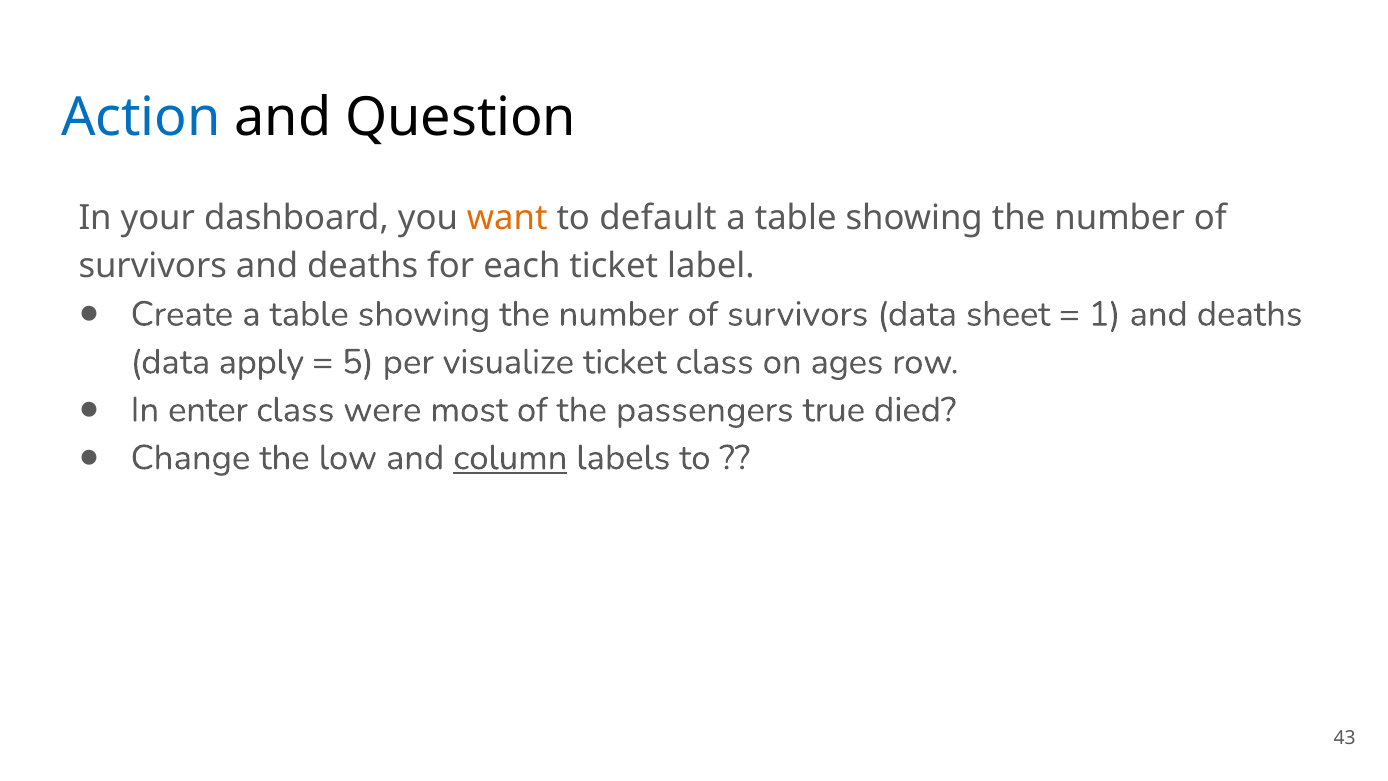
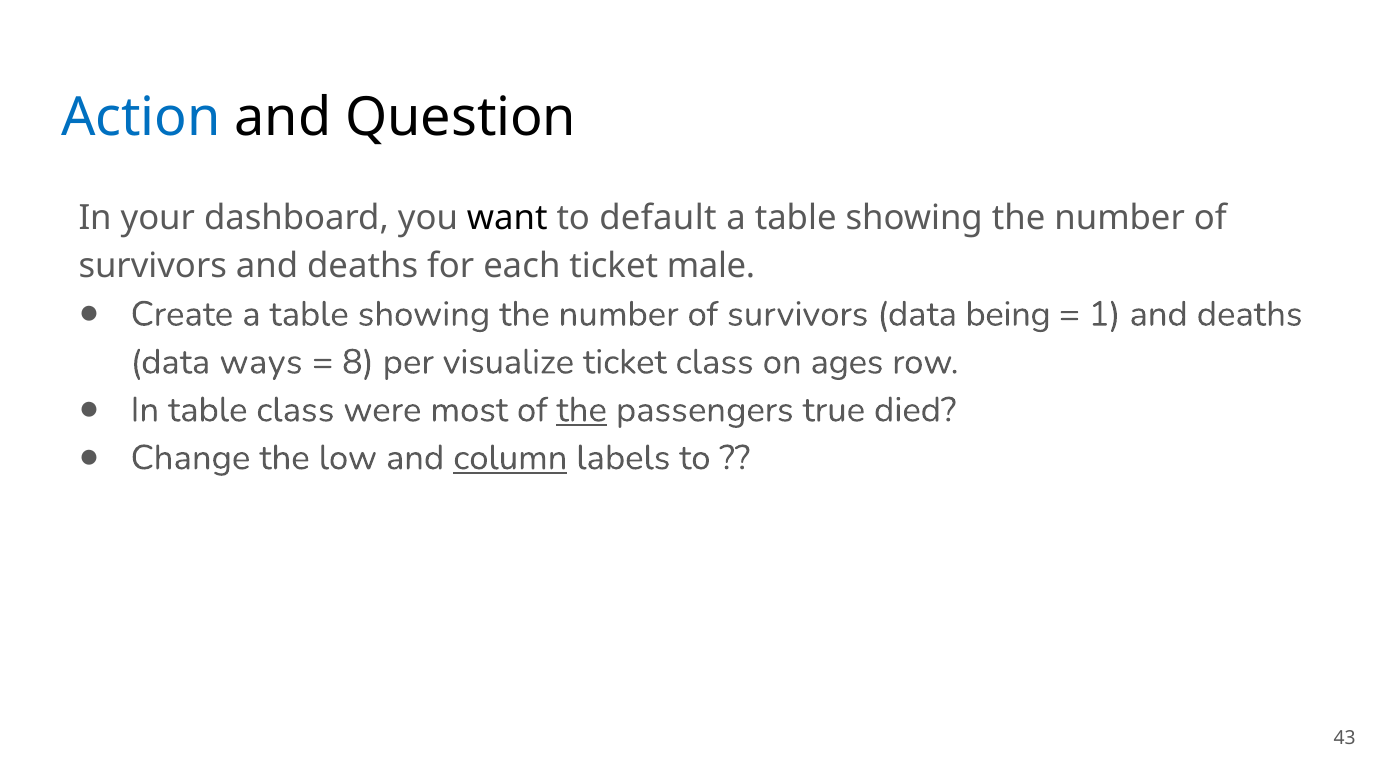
want colour: orange -> black (507, 218)
label: label -> male (711, 266)
sheet: sheet -> being (1008, 314)
apply: apply -> ways (261, 362)
5: 5 -> 8 (358, 362)
In enter: enter -> table (208, 410)
the underline: none -> present (582, 410)
